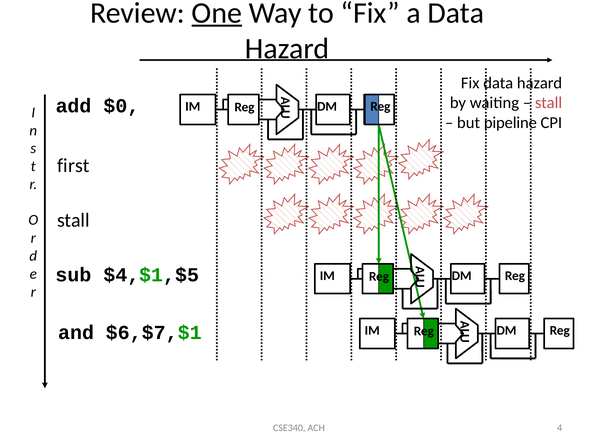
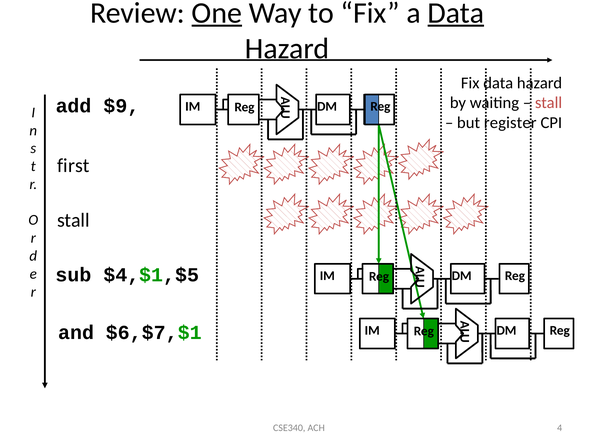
Data underline: none -> present (456, 13)
$0: $0 -> $9 (121, 106)
pipeline: pipeline -> register (510, 123)
